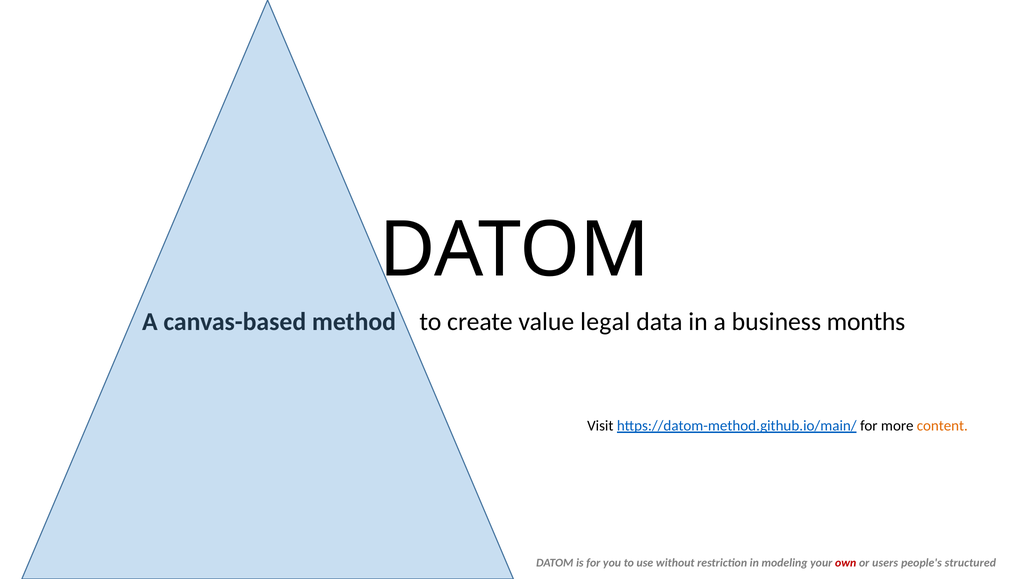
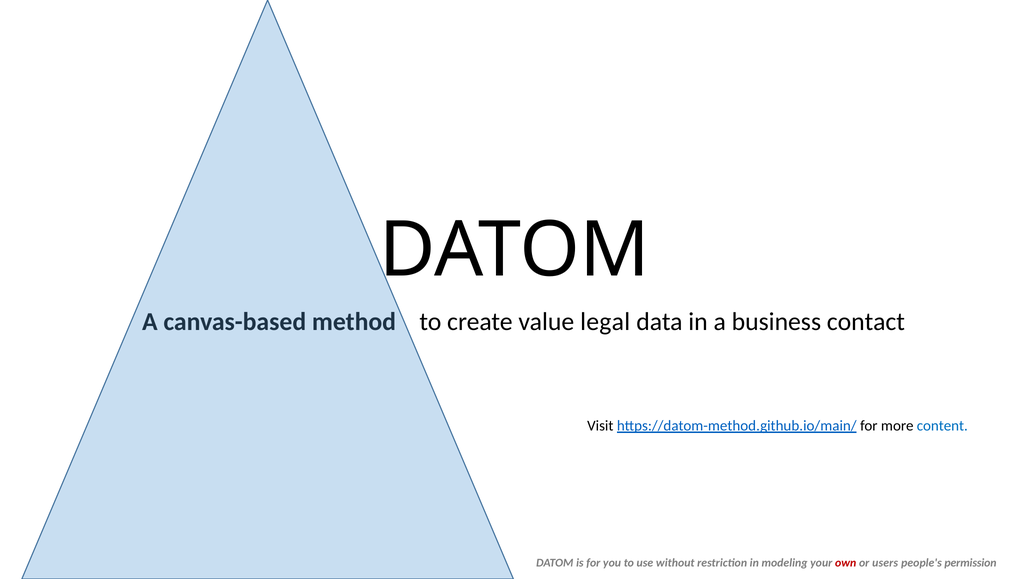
months: months -> contact (866, 322)
content colour: orange -> blue (942, 426)
structured: structured -> permission (970, 563)
